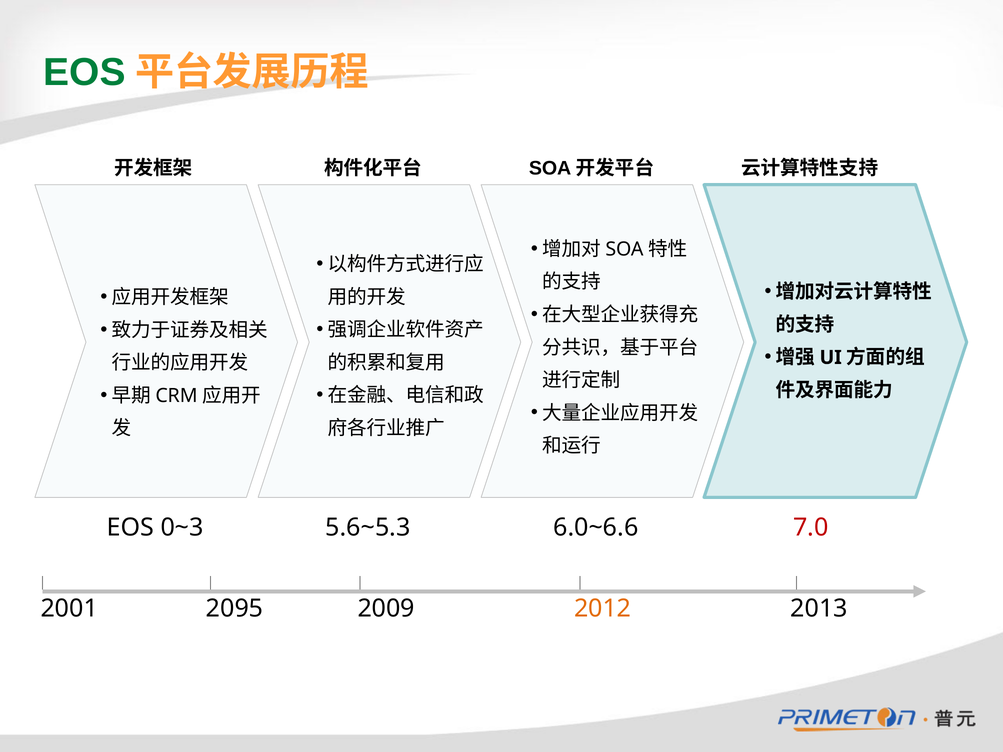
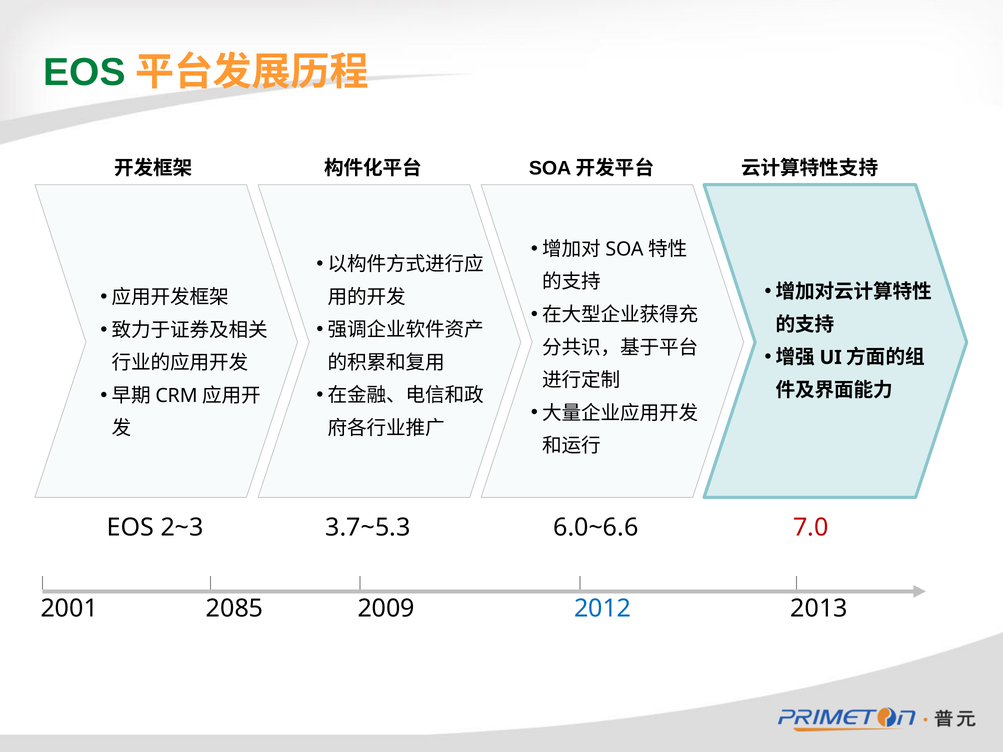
0~3: 0~3 -> 2~3 (182, 528)
5.6~5.3: 5.6~5.3 -> 3.7~5.3 (368, 528)
2095: 2095 -> 2085 (235, 609)
2012 colour: orange -> blue (603, 609)
